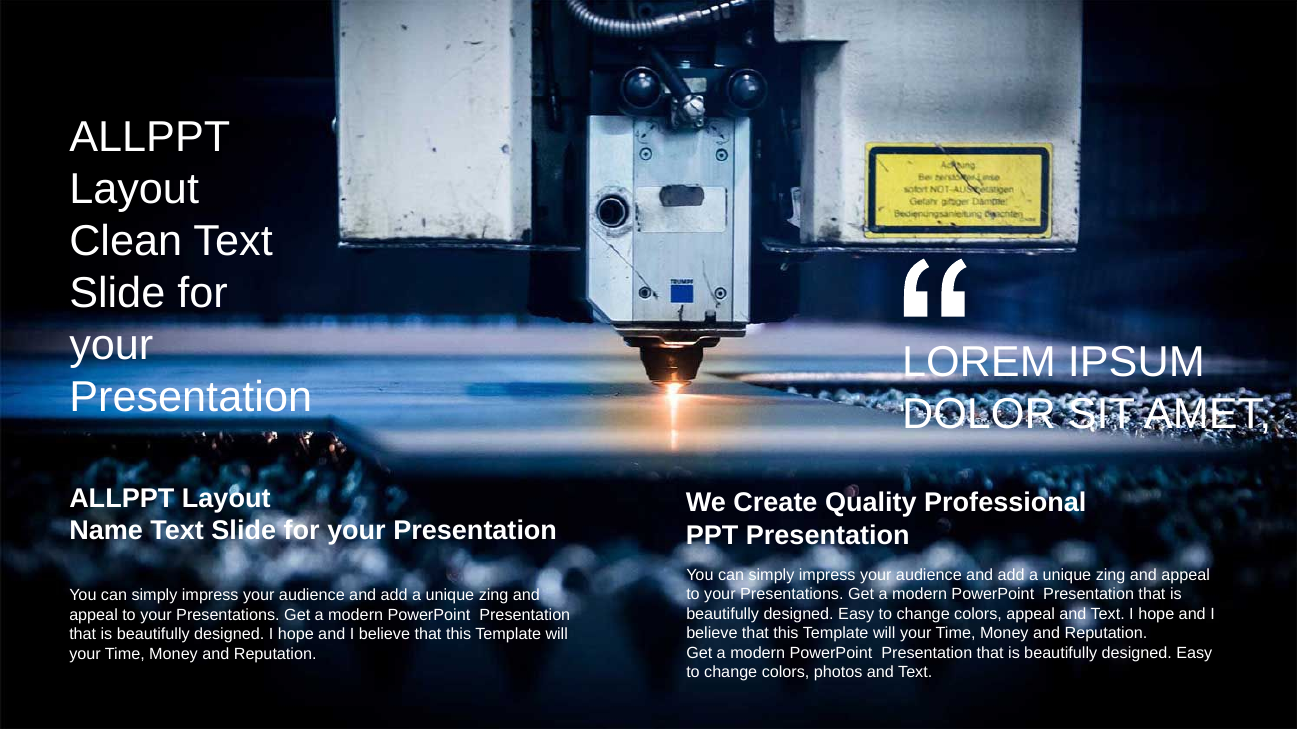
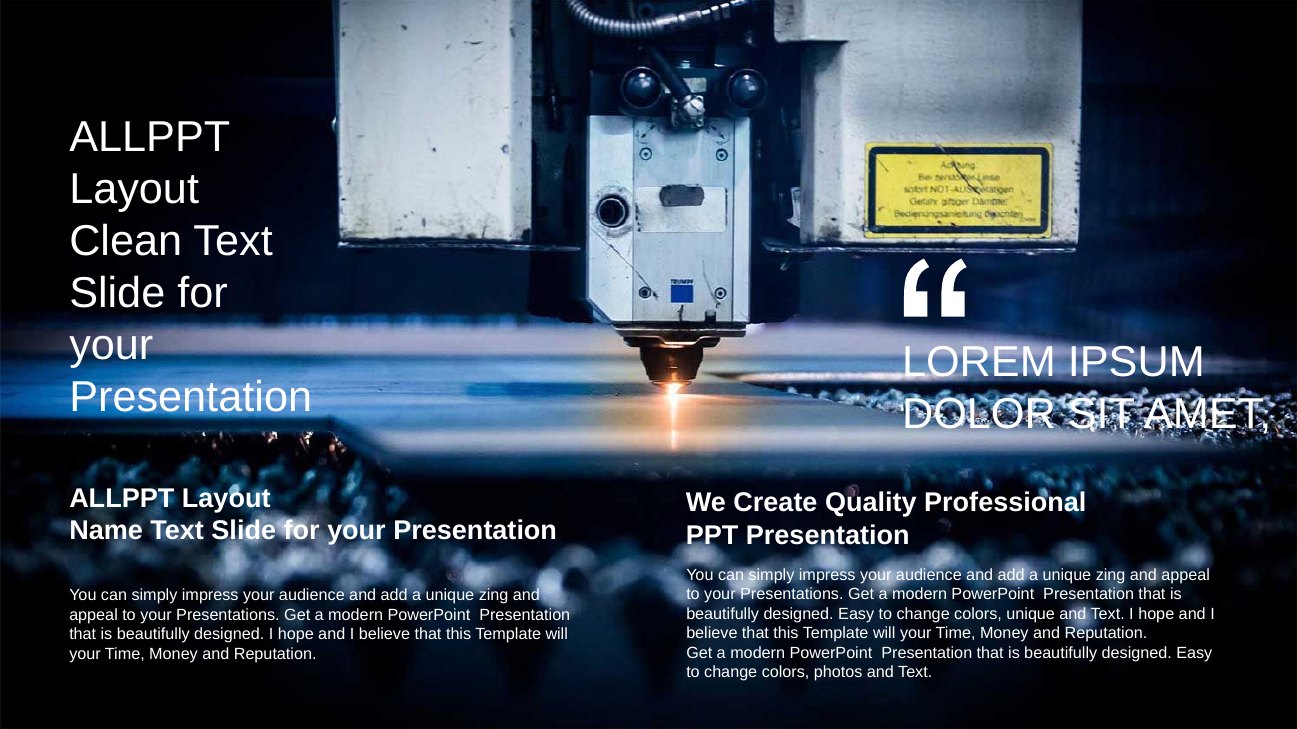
colors appeal: appeal -> unique (1031, 614)
